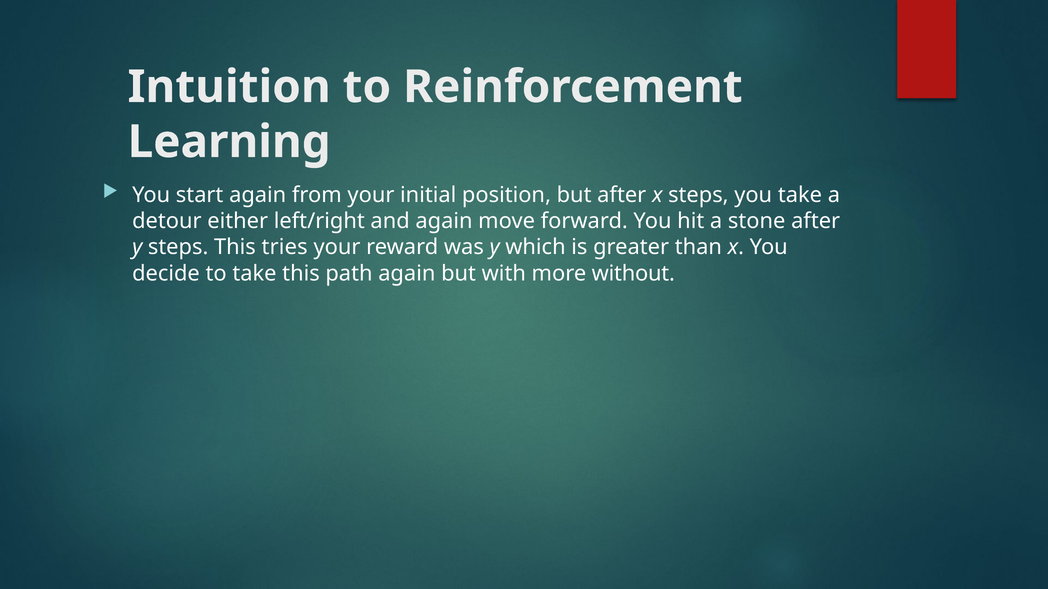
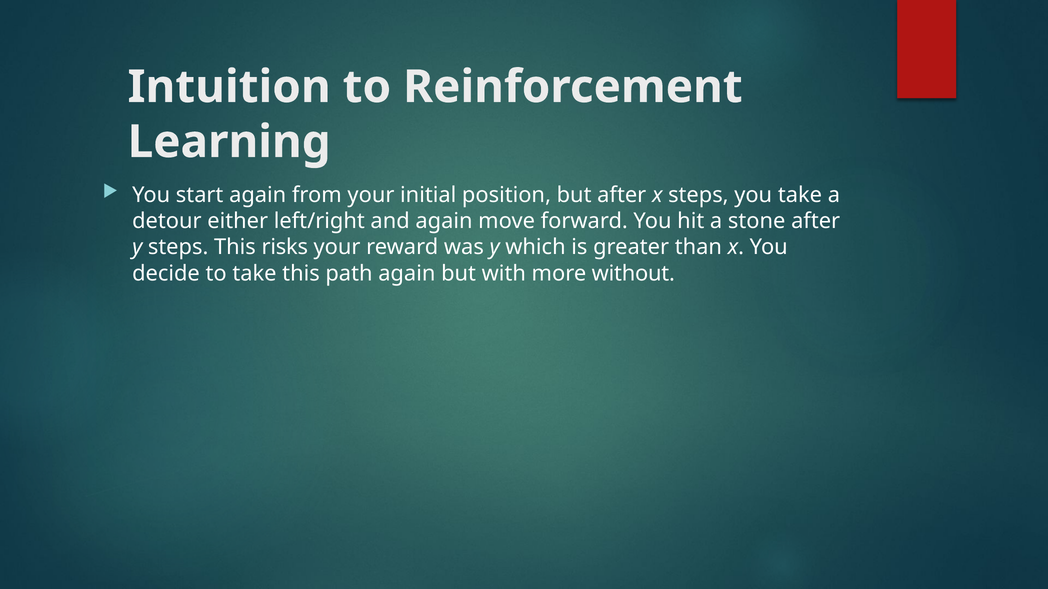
tries: tries -> risks (285, 247)
